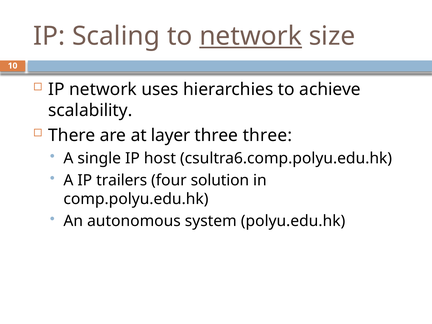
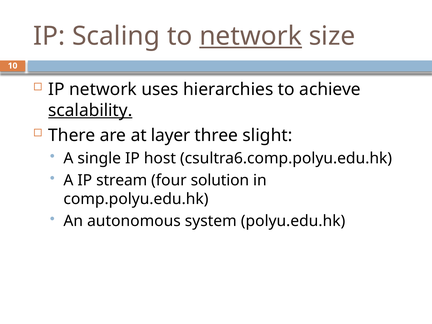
scalability underline: none -> present (90, 110)
three three: three -> slight (268, 135)
trailers: trailers -> stream (122, 180)
